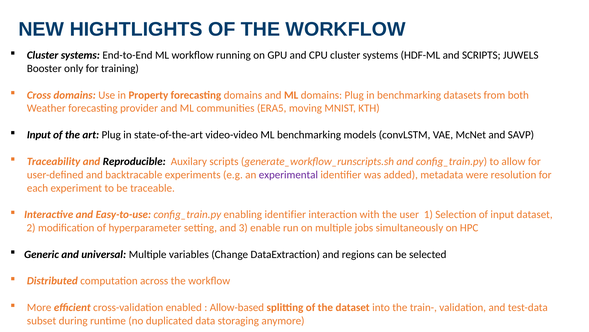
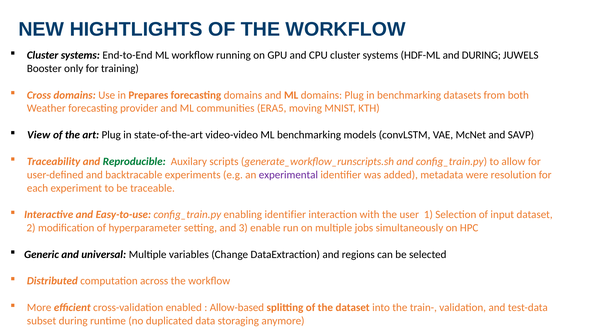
and SCRIPTS: SCRIPTS -> DURING (481, 55)
Property: Property -> Prepares (148, 95)
Input: Input -> View (39, 135)
Reproducible colour: black -> green (134, 161)
